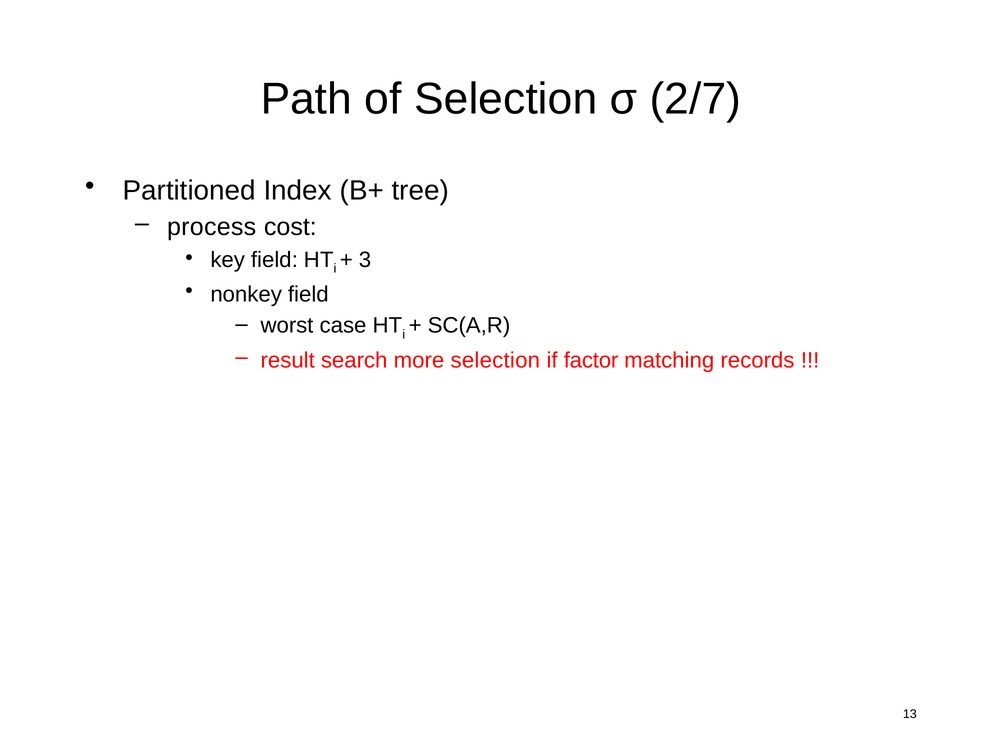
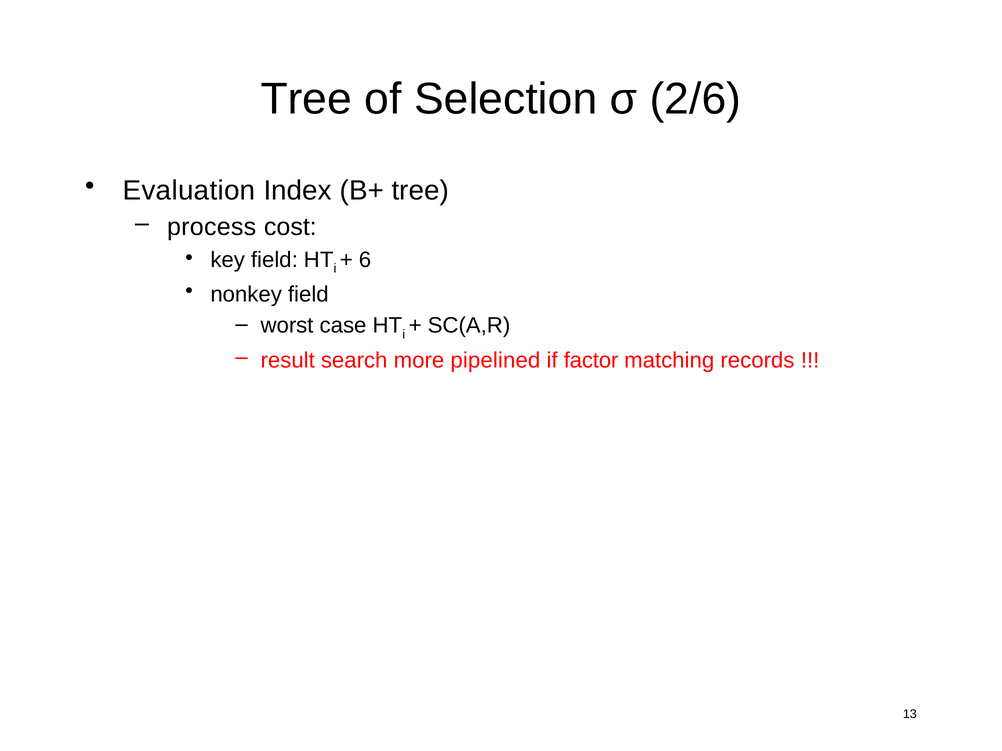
Path: Path -> Tree (306, 99)
2/7: 2/7 -> 2/6 (695, 99)
Partitioned: Partitioned -> Evaluation (189, 191)
3: 3 -> 6 (365, 260)
more selection: selection -> pipelined (495, 361)
